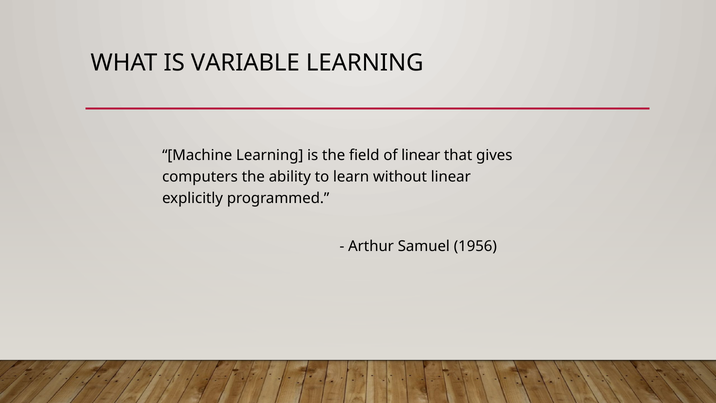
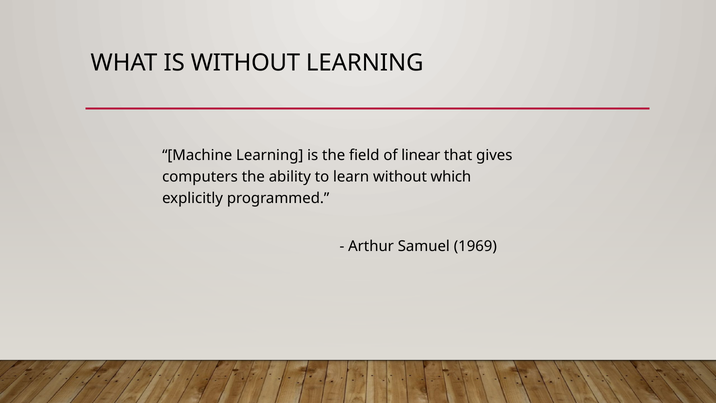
IS VARIABLE: VARIABLE -> WITHOUT (245, 63)
without linear: linear -> which (451, 177)
1956: 1956 -> 1969 (475, 246)
